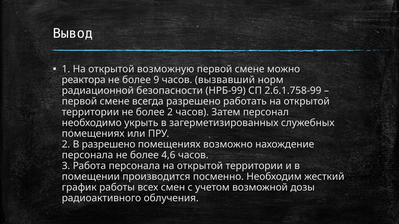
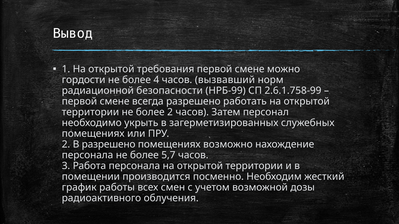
возможную: возможную -> требования (166, 69)
реактора: реактора -> гордости (84, 80)
9: 9 -> 4 (156, 80)
4,6: 4,6 -> 5,7 (168, 155)
